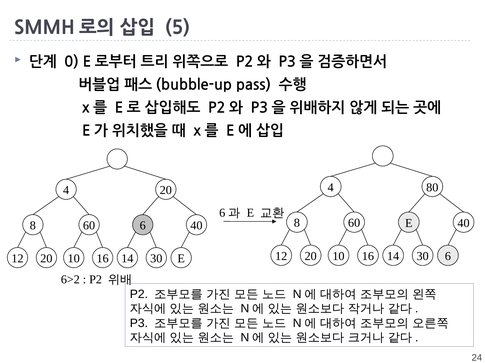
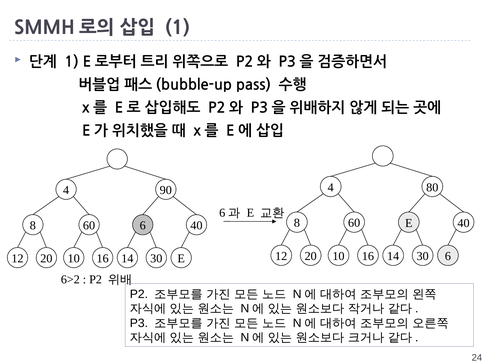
5: 5 -> 1 (178, 28)
0: 0 -> 1 (71, 62)
4 20: 20 -> 90 (166, 191)
